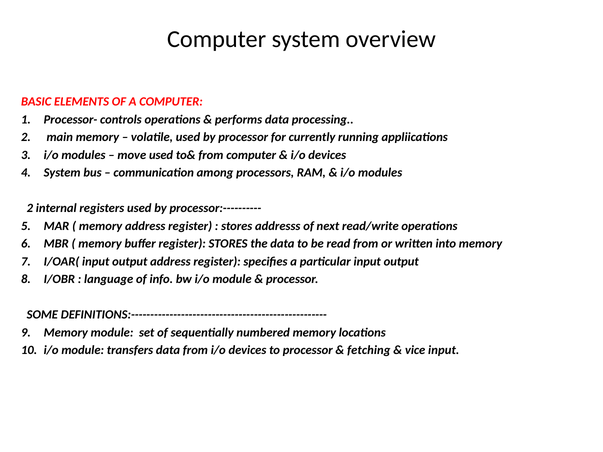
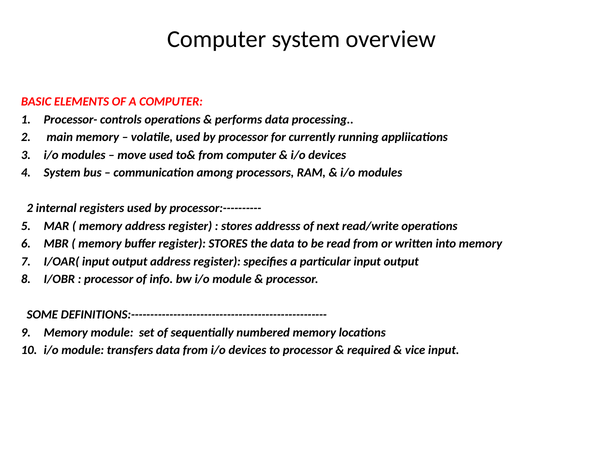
language: language -> processor (109, 279)
fetching: fetching -> required (369, 350)
